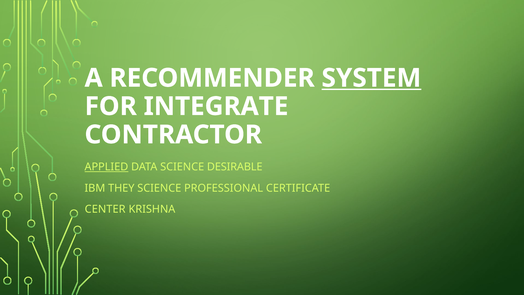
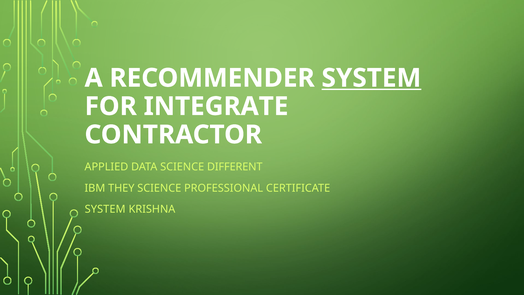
APPLIED underline: present -> none (106, 167)
DESIRABLE: DESIRABLE -> DIFFERENT (235, 167)
CENTER: CENTER -> SYSTEM (105, 209)
